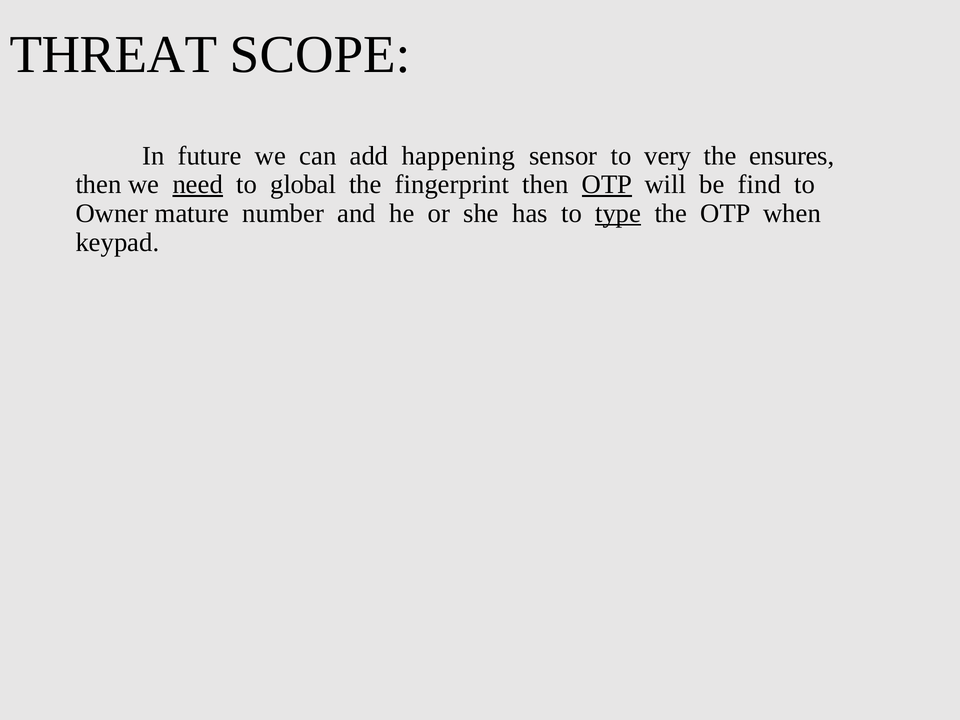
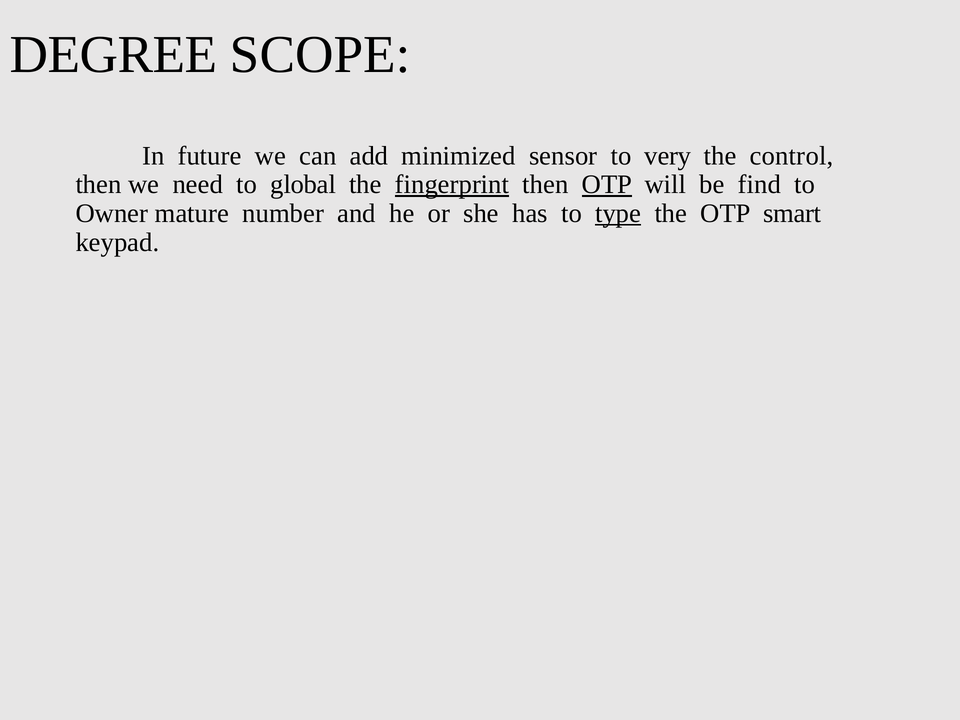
THREAT: THREAT -> DEGREE (113, 54)
happening: happening -> minimized (459, 156)
ensures: ensures -> control (792, 156)
need underline: present -> none (198, 185)
fingerprint underline: none -> present (452, 185)
when: when -> smart (792, 213)
